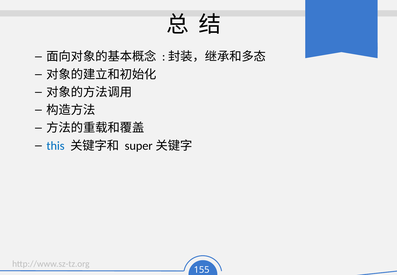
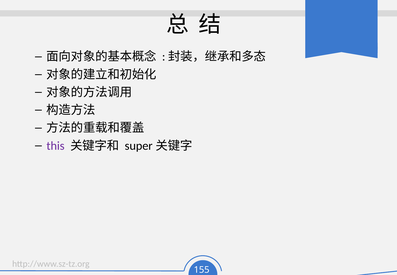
this colour: blue -> purple (56, 146)
